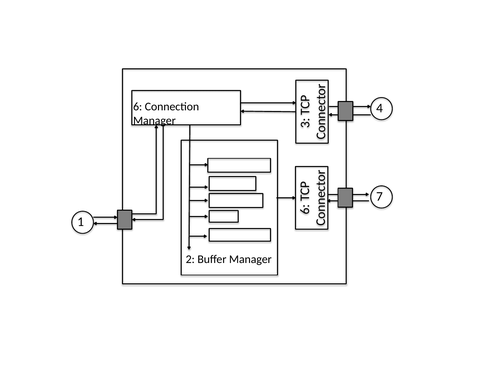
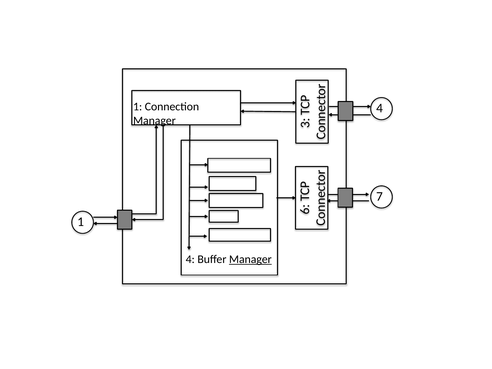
6: 6 -> 1 (138, 107)
2: 2 -> 4 (190, 259)
Manager underline: none -> present (250, 259)
